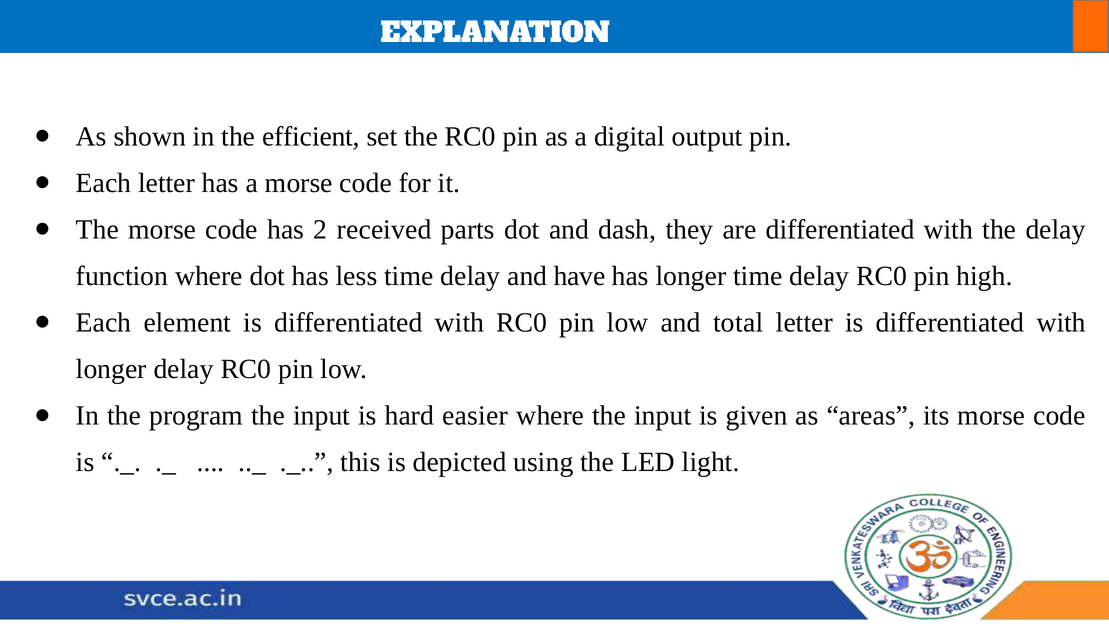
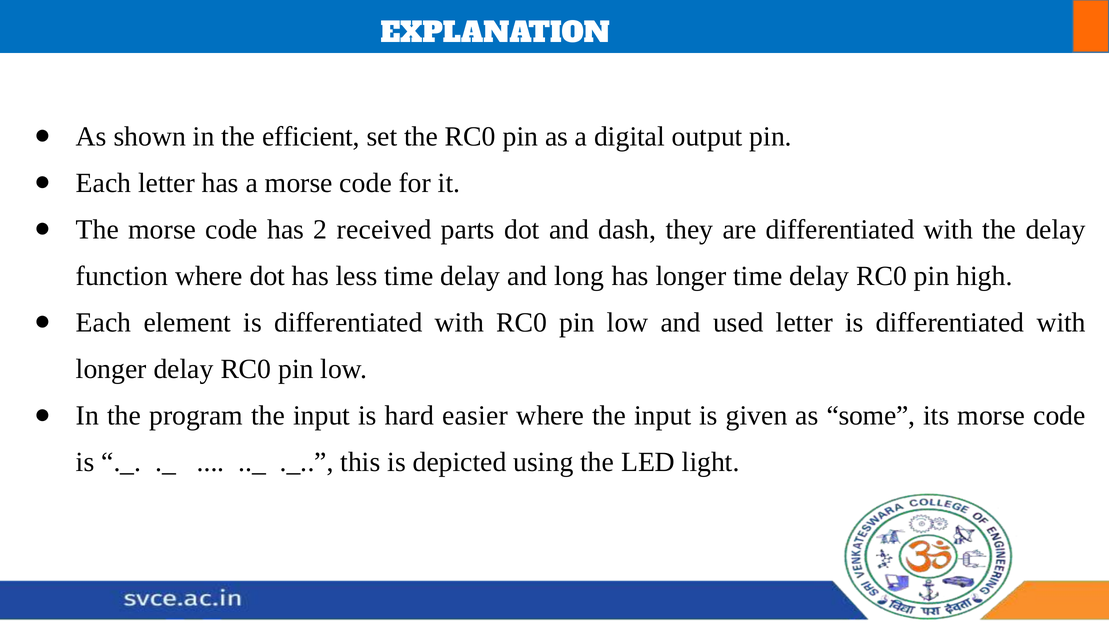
have: have -> long (579, 276)
total: total -> used (738, 323)
areas: areas -> some (871, 416)
